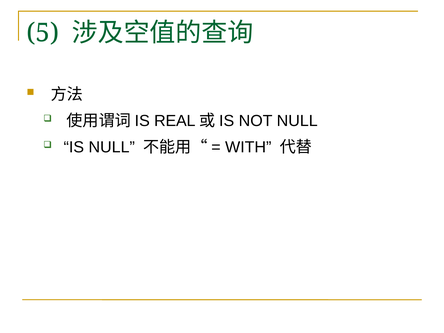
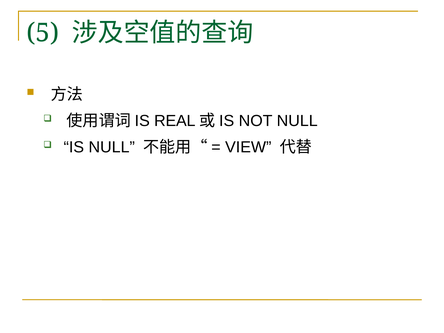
WITH: WITH -> VIEW (248, 147)
